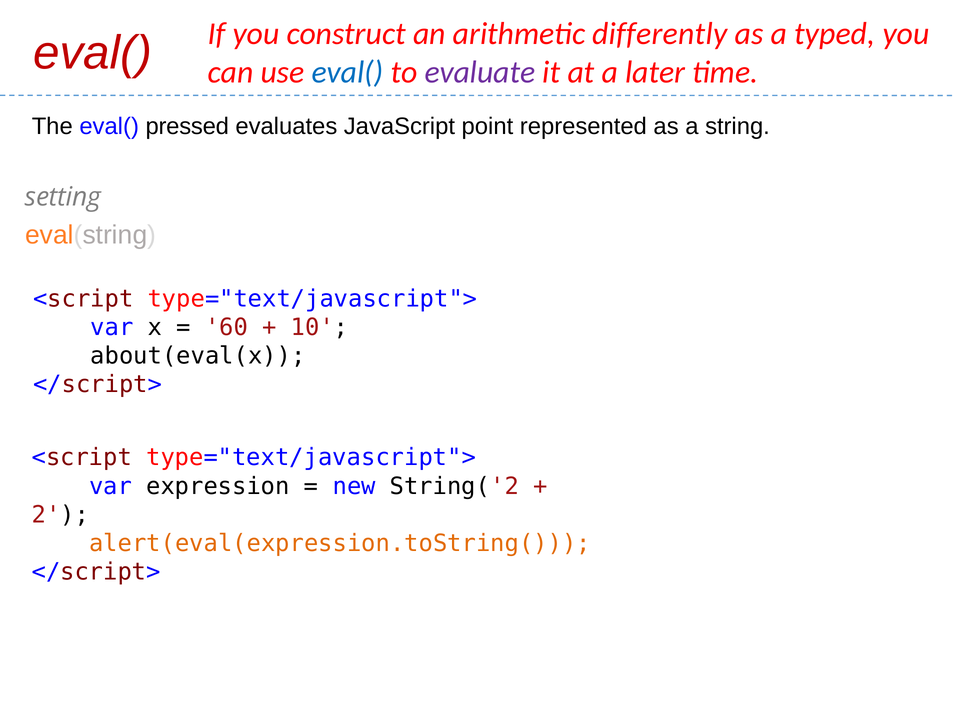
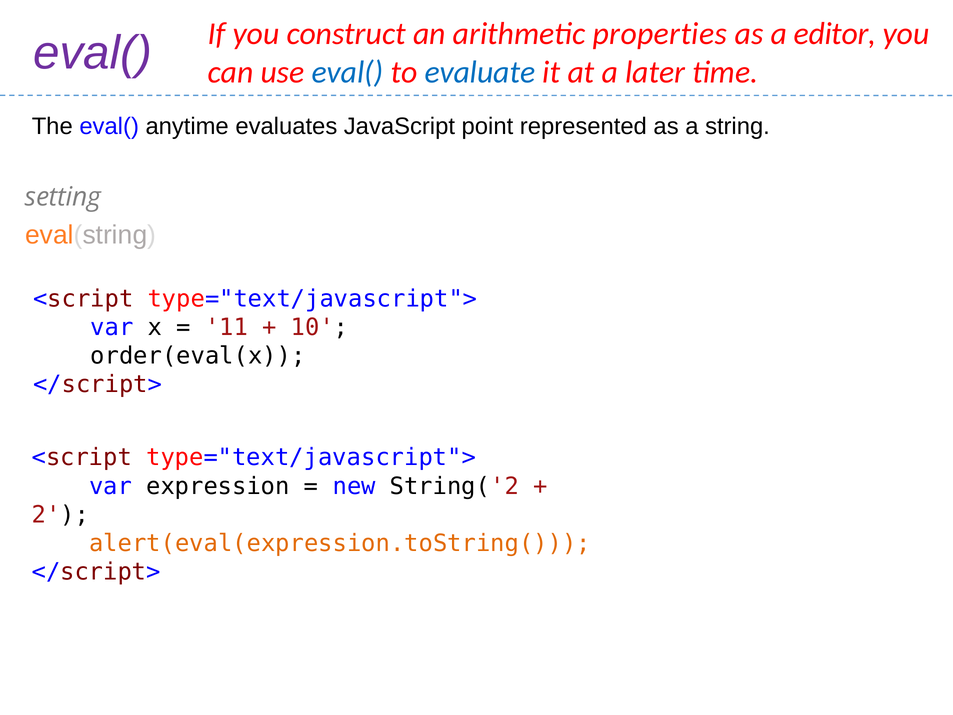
differently: differently -> properties (660, 34)
typed: typed -> editor (835, 34)
eval( colour: red -> purple (93, 53)
evaluate colour: purple -> blue (480, 72)
pressed: pressed -> anytime (187, 126)
60: 60 -> 11 (226, 327)
about(eval(x: about(eval(x -> order(eval(x (198, 356)
